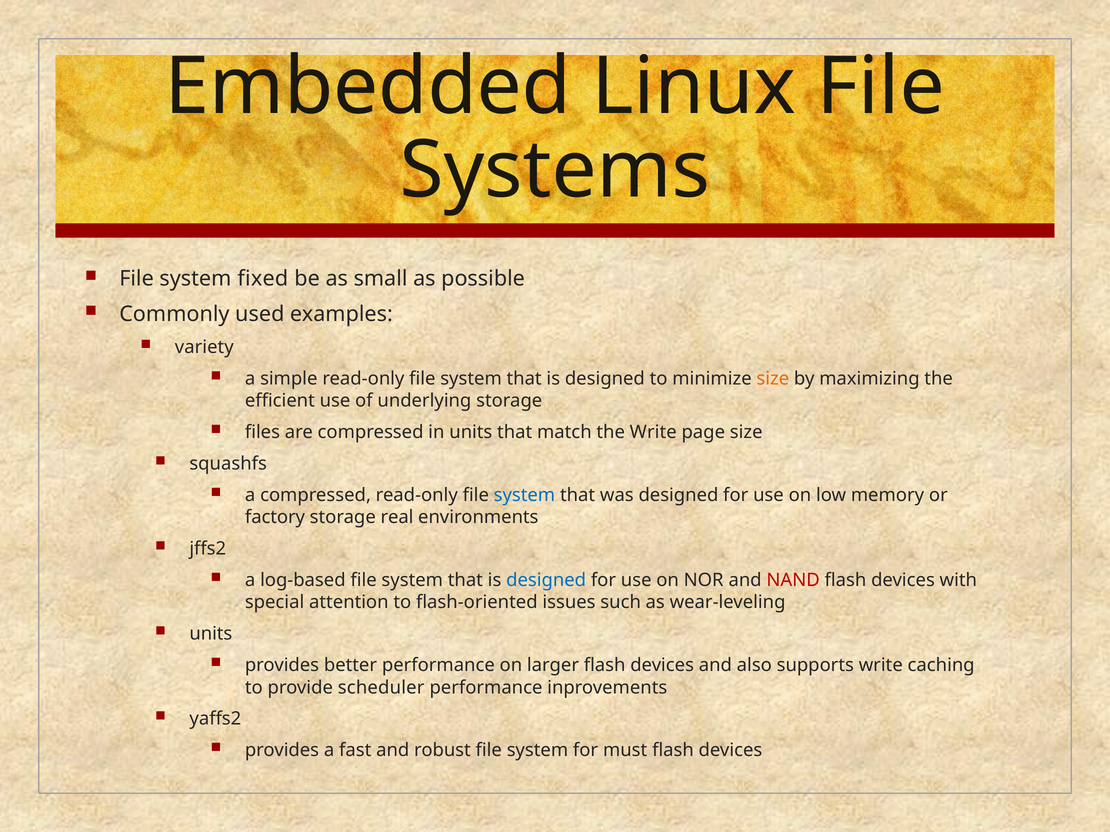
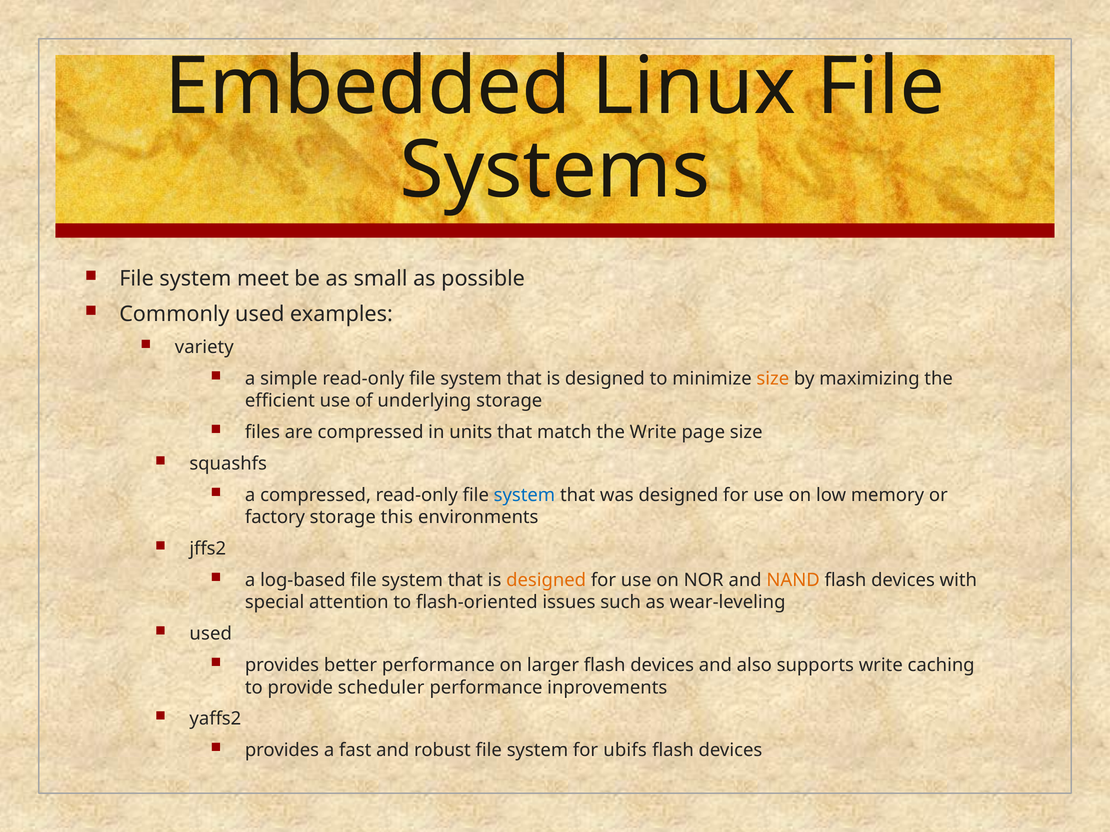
fixed: fixed -> meet (263, 279)
real: real -> this (397, 518)
designed colour: blue -> orange (546, 580)
NAND colour: red -> orange (793, 580)
units: units -> used (211, 634)
must: must -> ubifs (625, 751)
